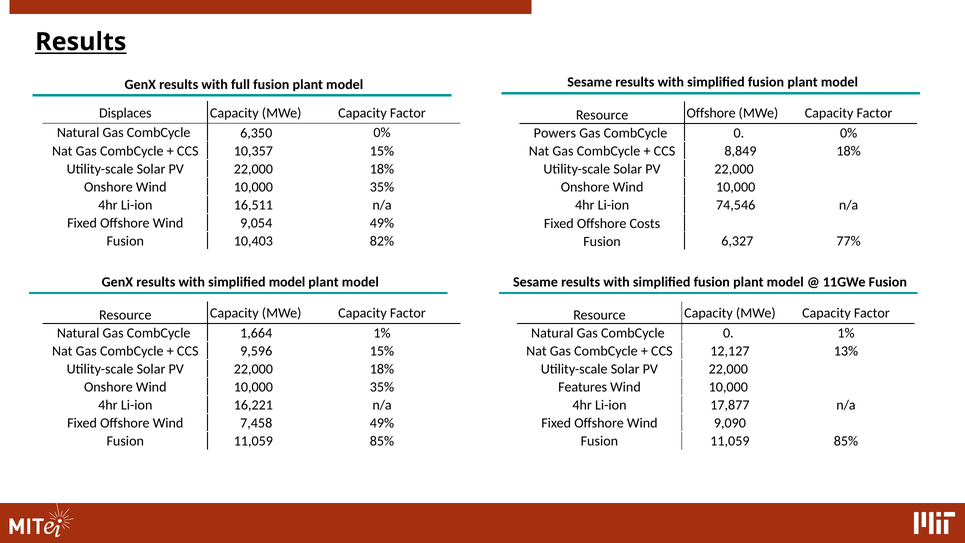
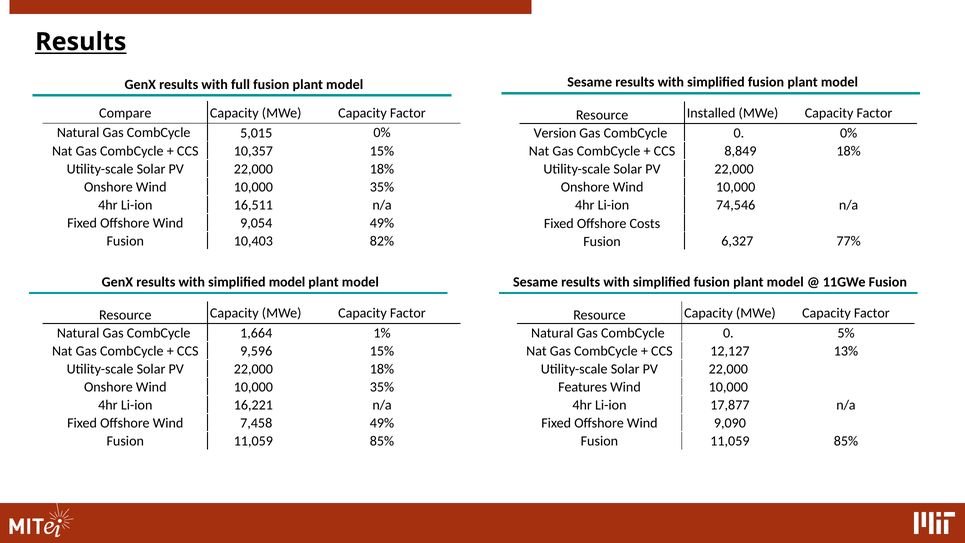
Displaces: Displaces -> Compare (125, 113)
Resource Offshore: Offshore -> Installed (711, 113)
6,350: 6,350 -> 5,015 (256, 133)
Powers: Powers -> Version (555, 133)
0 1%: 1% -> 5% (846, 333)
